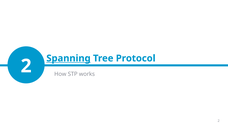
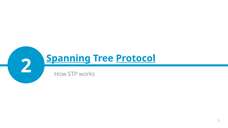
Protocol underline: none -> present (136, 58)
